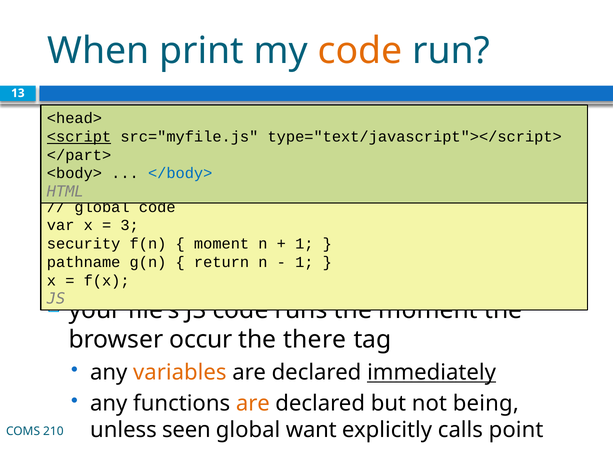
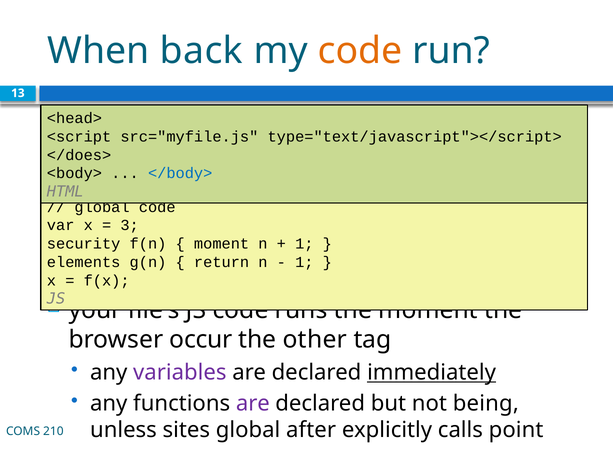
print: print -> back (201, 51)
<script underline: present -> none (79, 137)
</part>: </part> -> </does> (79, 155)
pathname: pathname -> elements (84, 263)
there: there -> other (315, 340)
variables colour: orange -> purple (180, 373)
are colour: orange -> purple (253, 404)
seen: seen -> sites (186, 431)
want: want -> after (311, 431)
